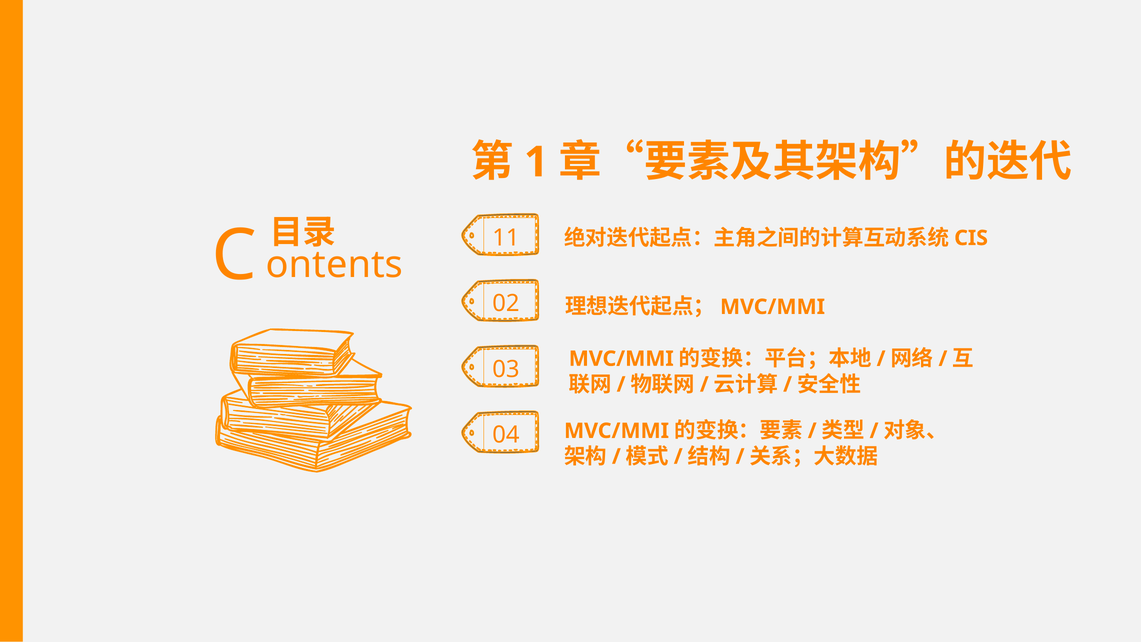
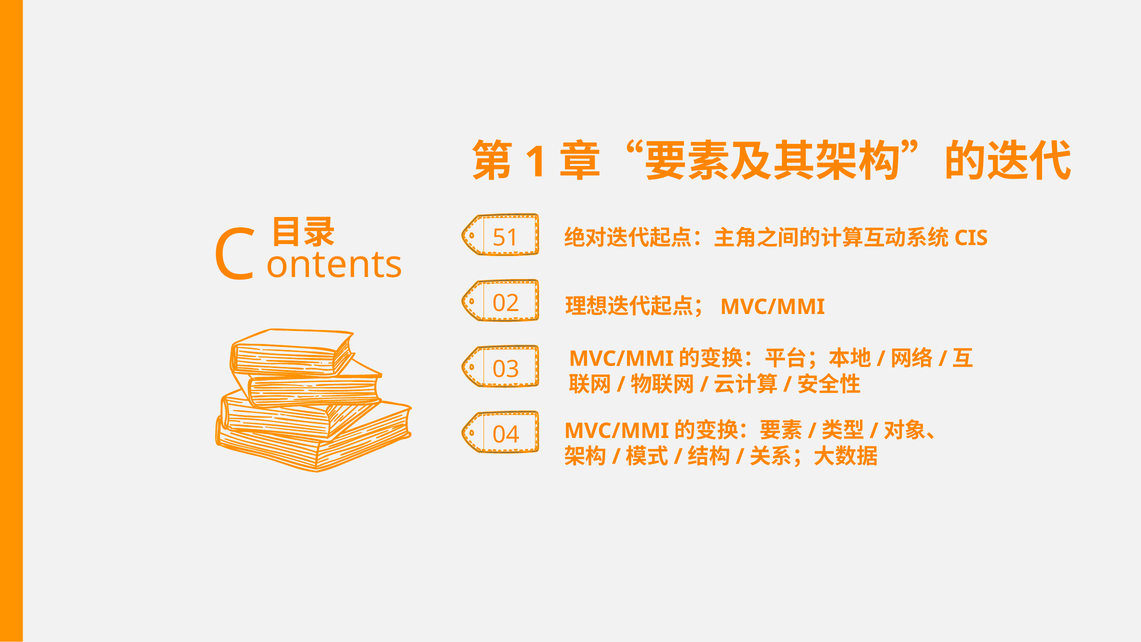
11: 11 -> 51 (506, 238)
